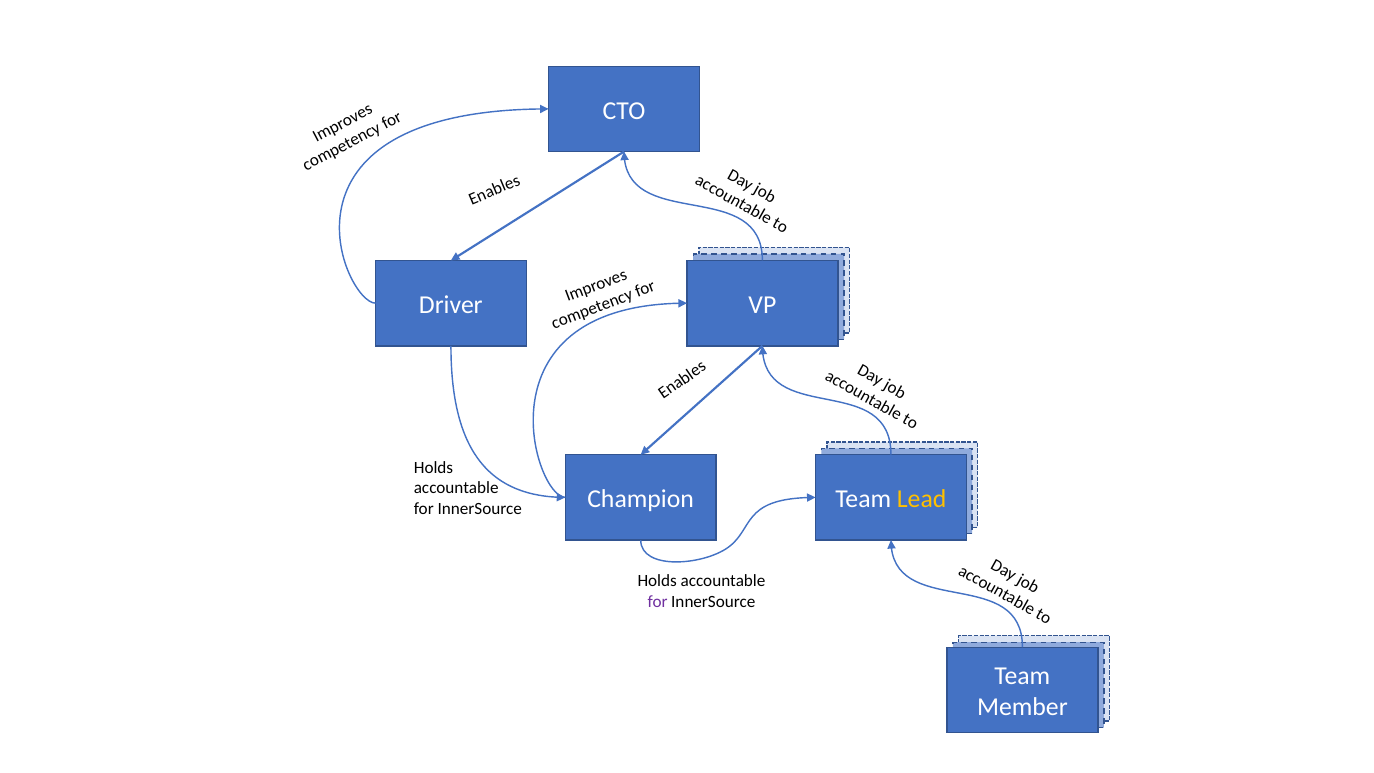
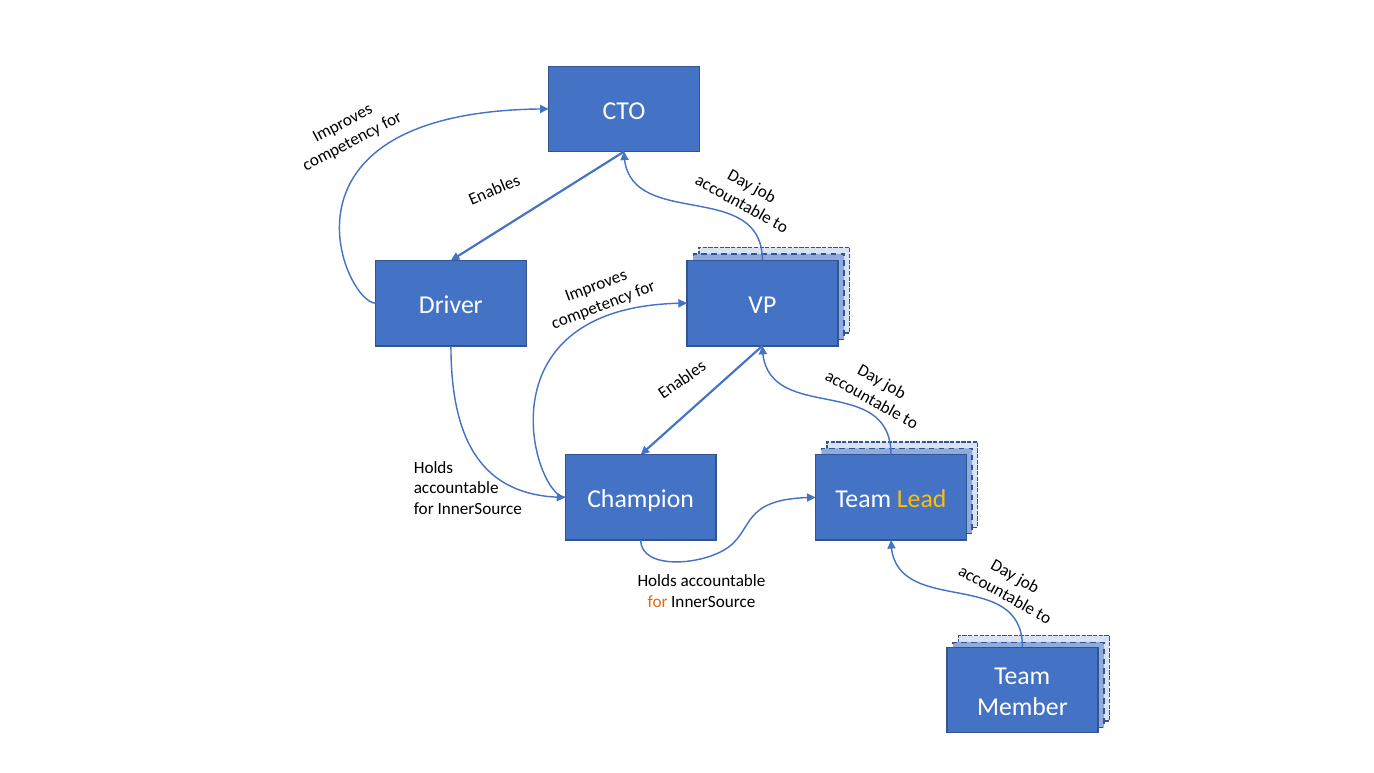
for colour: purple -> orange (657, 601)
